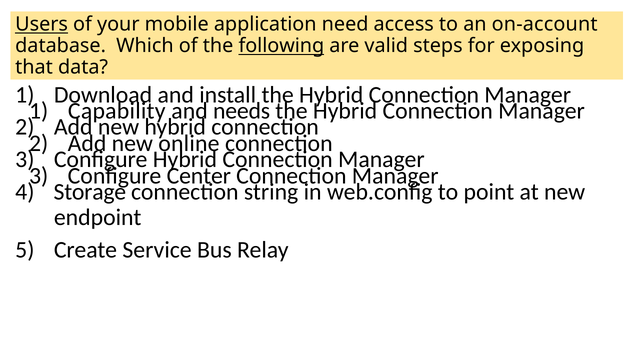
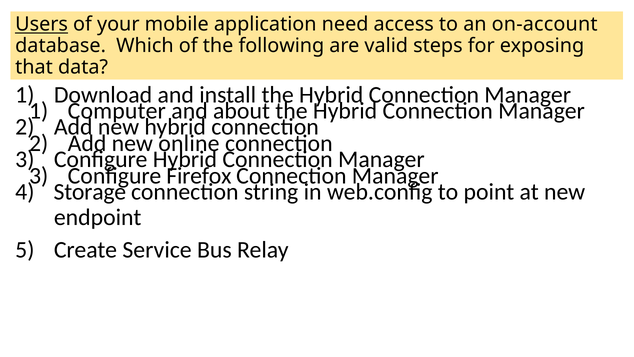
following underline: present -> none (281, 46)
Capability: Capability -> Computer (117, 111)
needs: needs -> about (242, 111)
Center: Center -> Firefox (199, 176)
